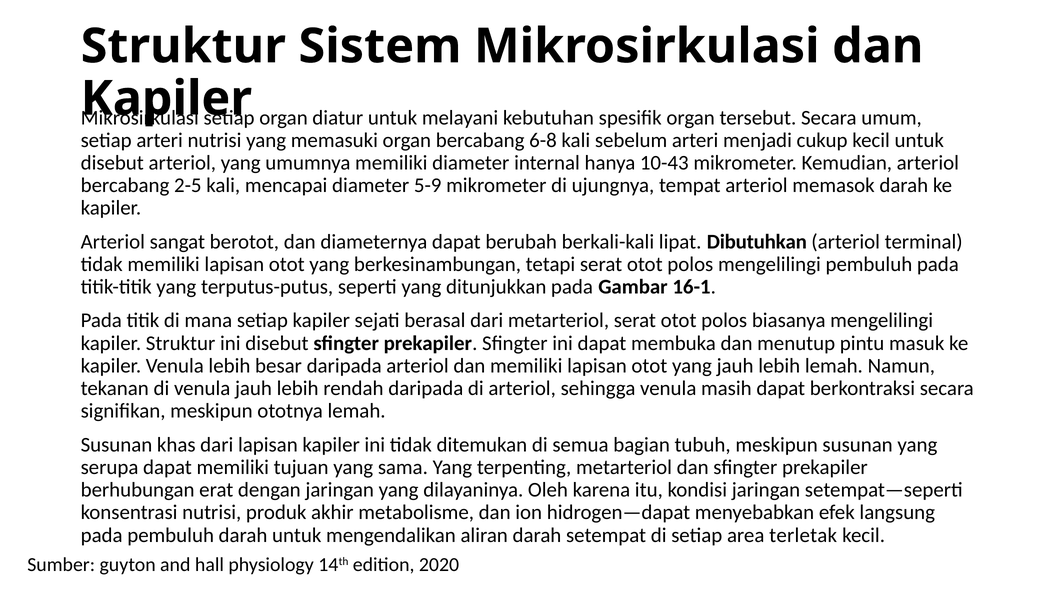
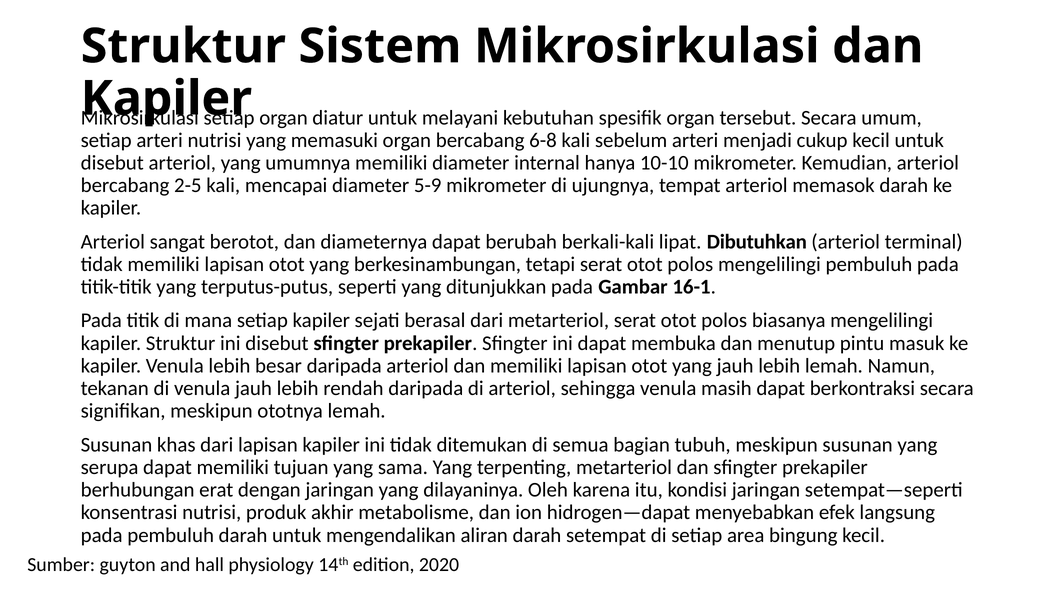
10-43: 10-43 -> 10-10 (664, 163)
terletak: terletak -> bingung (803, 535)
